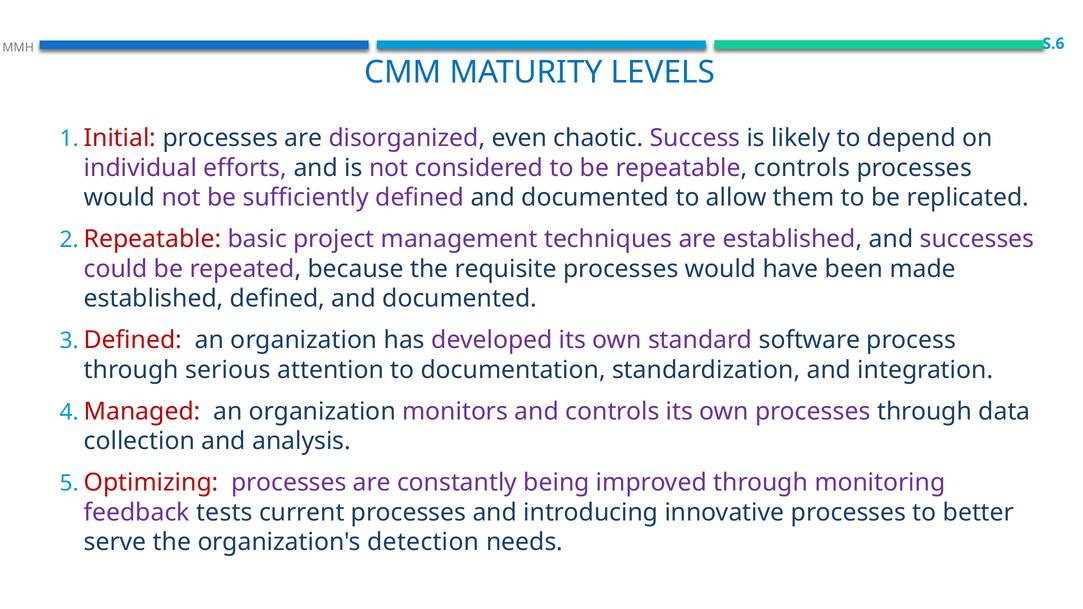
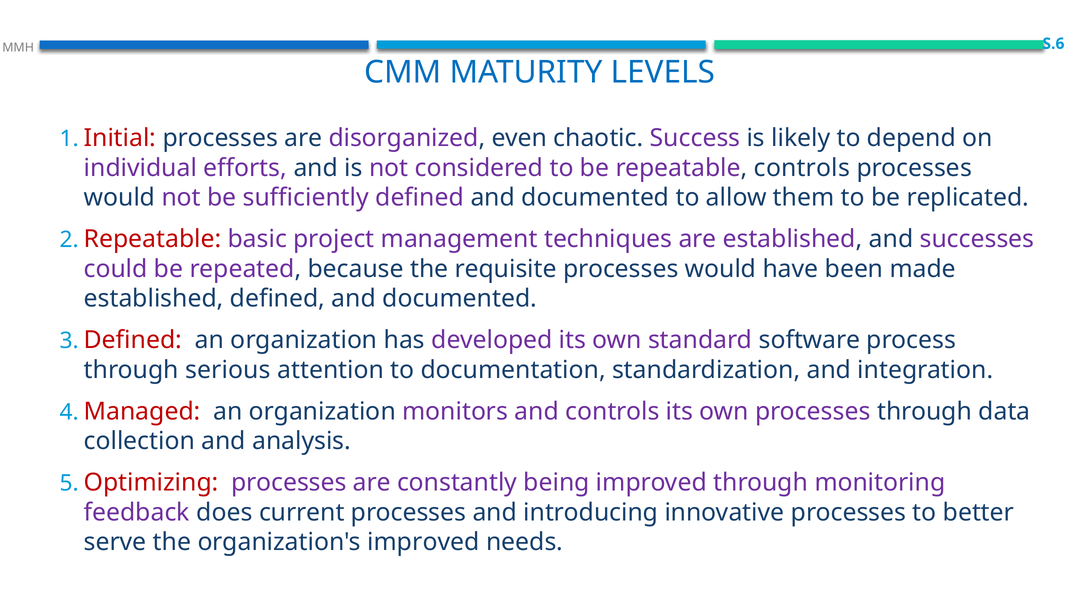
tests: tests -> does (224, 513)
organization's detection: detection -> improved (423, 542)
